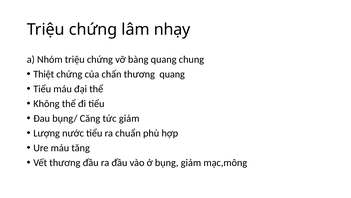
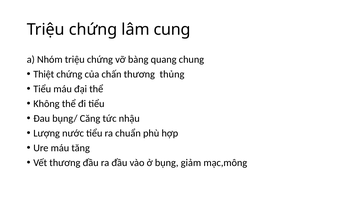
nhạy: nhạy -> cung (172, 29)
thương quang: quang -> thủng (172, 74)
tức giảm: giảm -> nhậu (129, 118)
